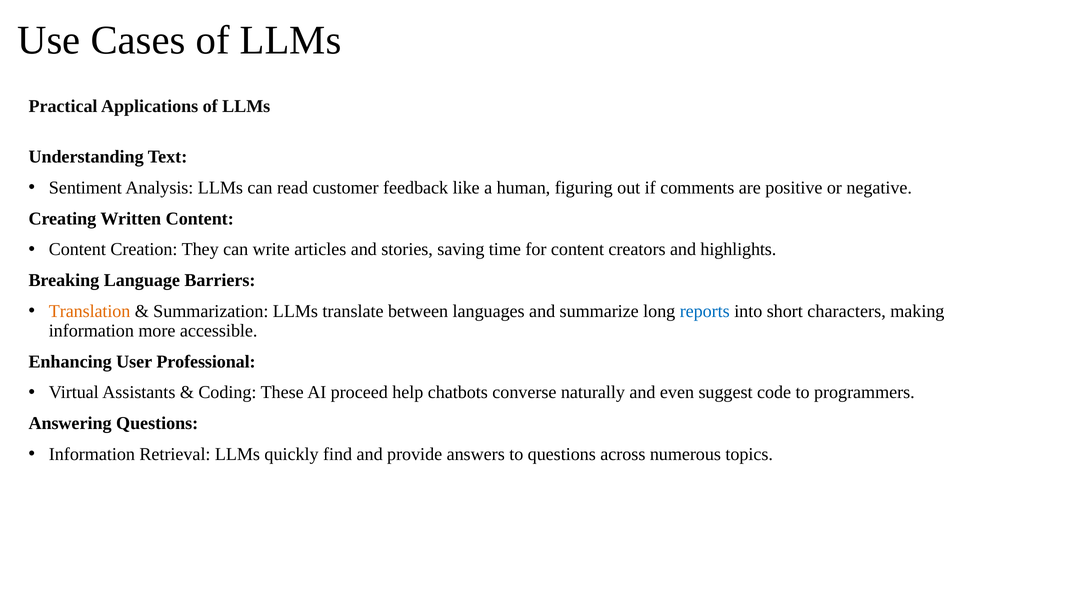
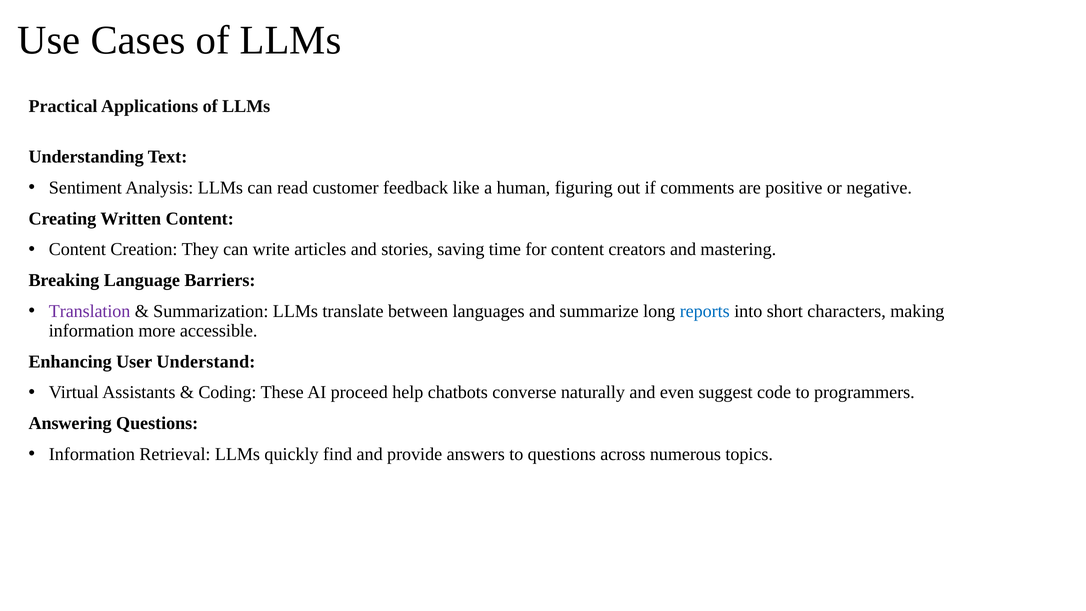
highlights: highlights -> mastering (738, 249)
Translation colour: orange -> purple (90, 311)
Professional: Professional -> Understand (206, 361)
